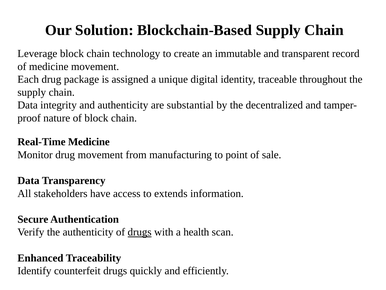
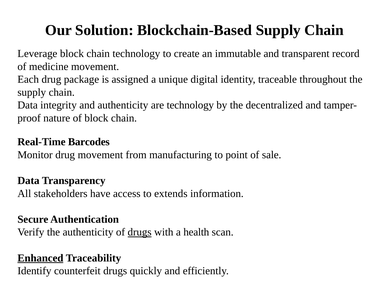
are substantial: substantial -> technology (190, 105)
Real-Time Medicine: Medicine -> Barcodes (89, 142)
Enhanced underline: none -> present (40, 258)
